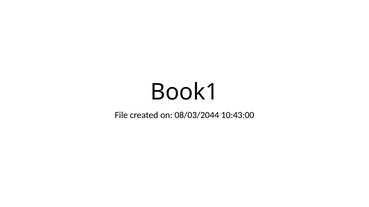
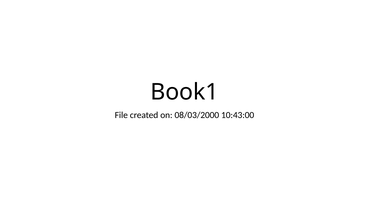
08/03/2044: 08/03/2044 -> 08/03/2000 (197, 115)
